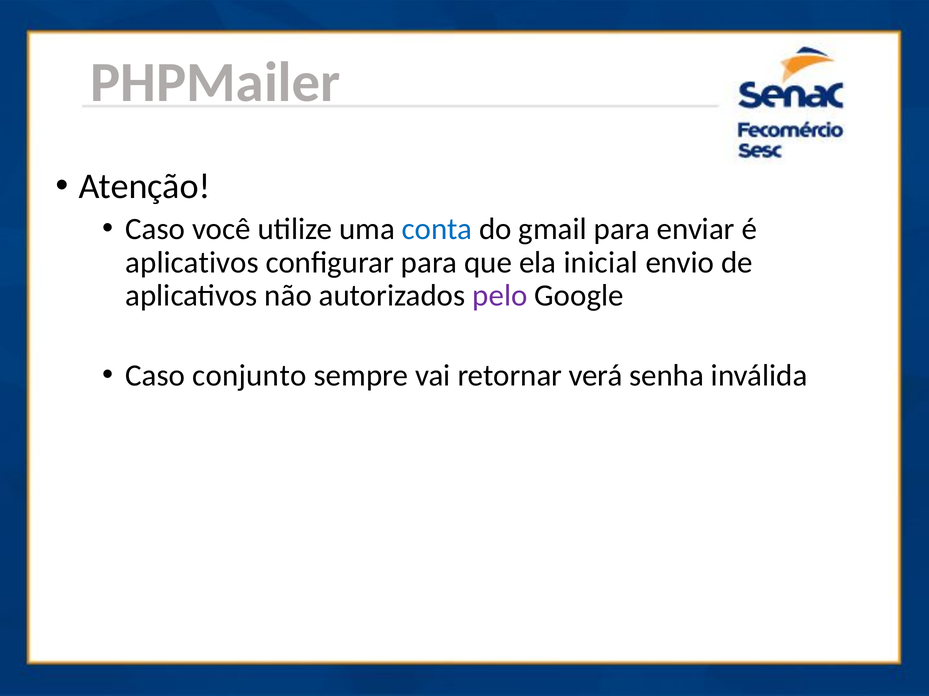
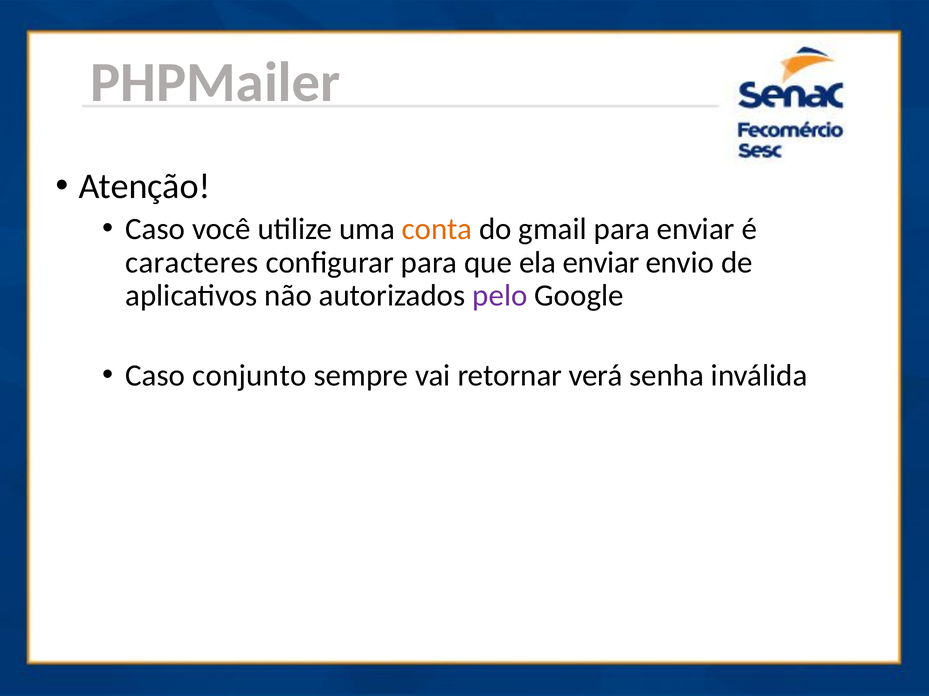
conta colour: blue -> orange (437, 229)
aplicativos: aplicativos -> caracteres (192, 263)
ela inicial: inicial -> enviar (601, 263)
